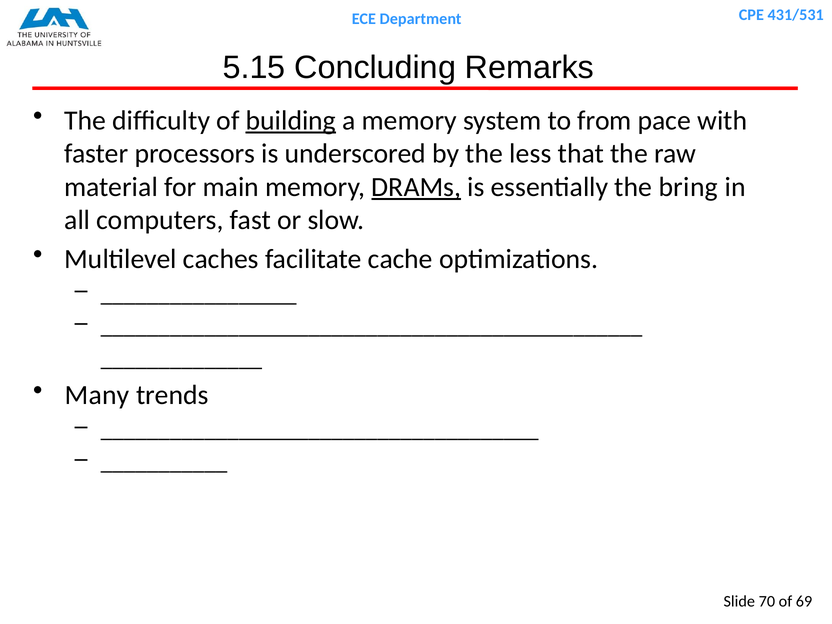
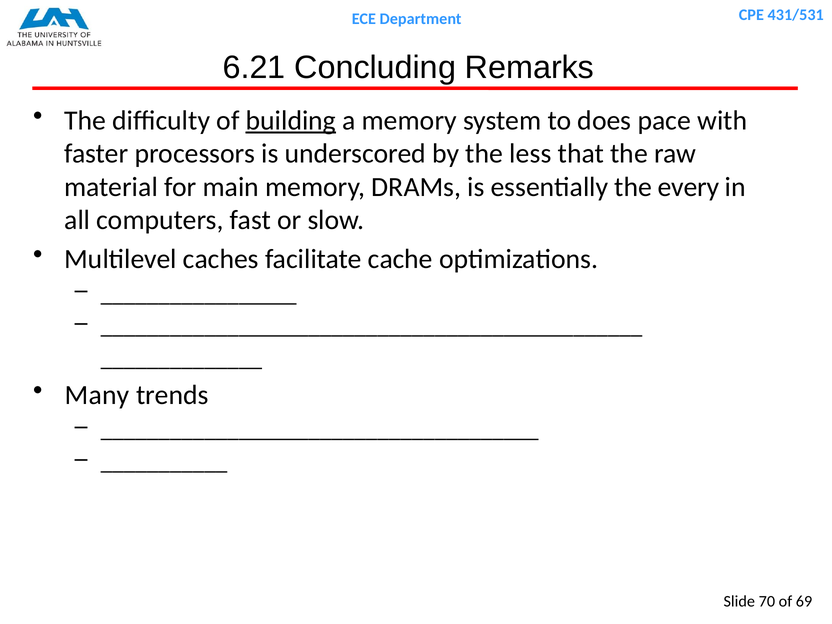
5.15: 5.15 -> 6.21 (254, 68)
from: from -> does (604, 120)
DRAMs underline: present -> none (416, 187)
bring: bring -> every (689, 187)
